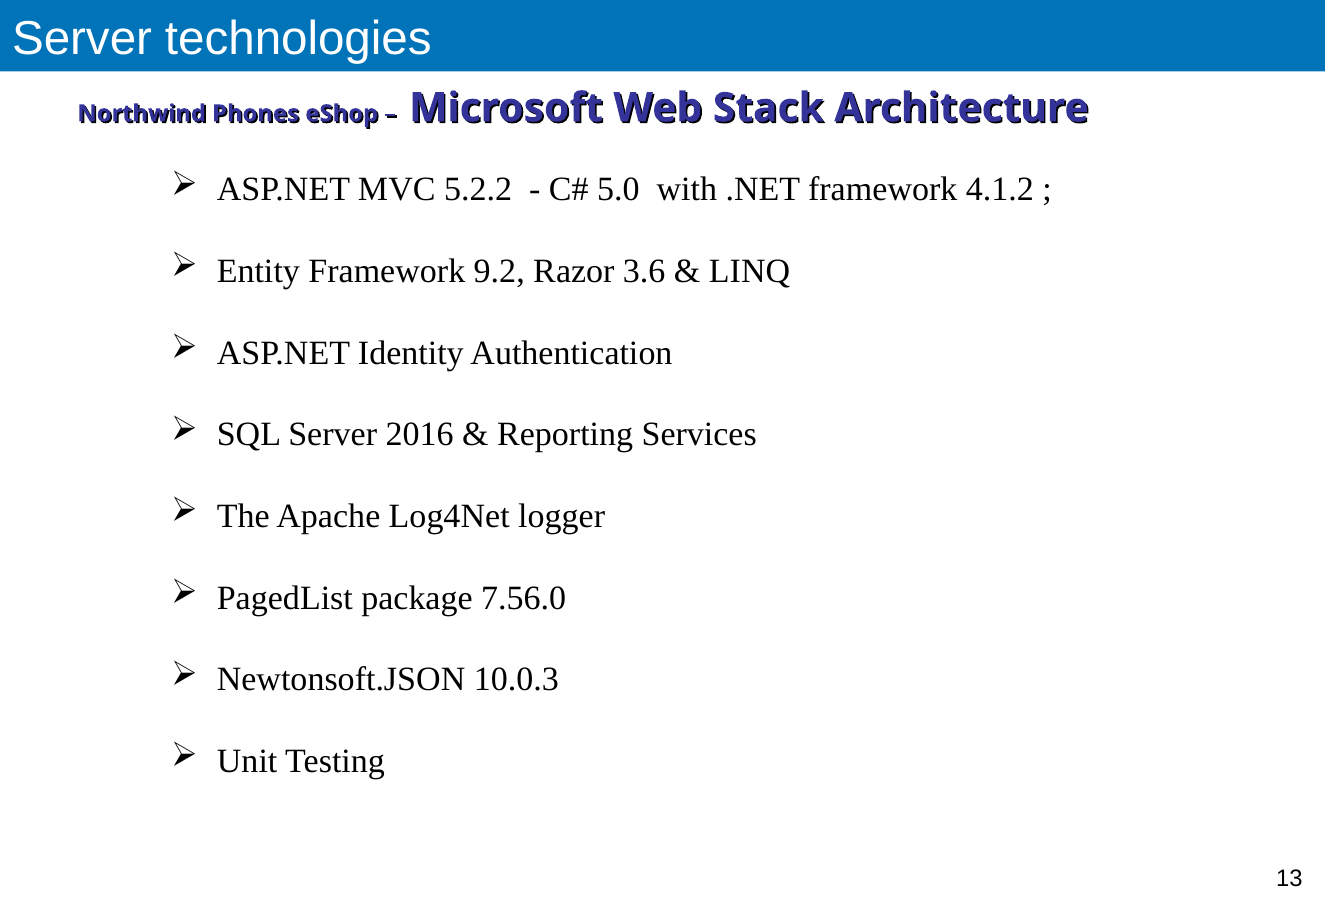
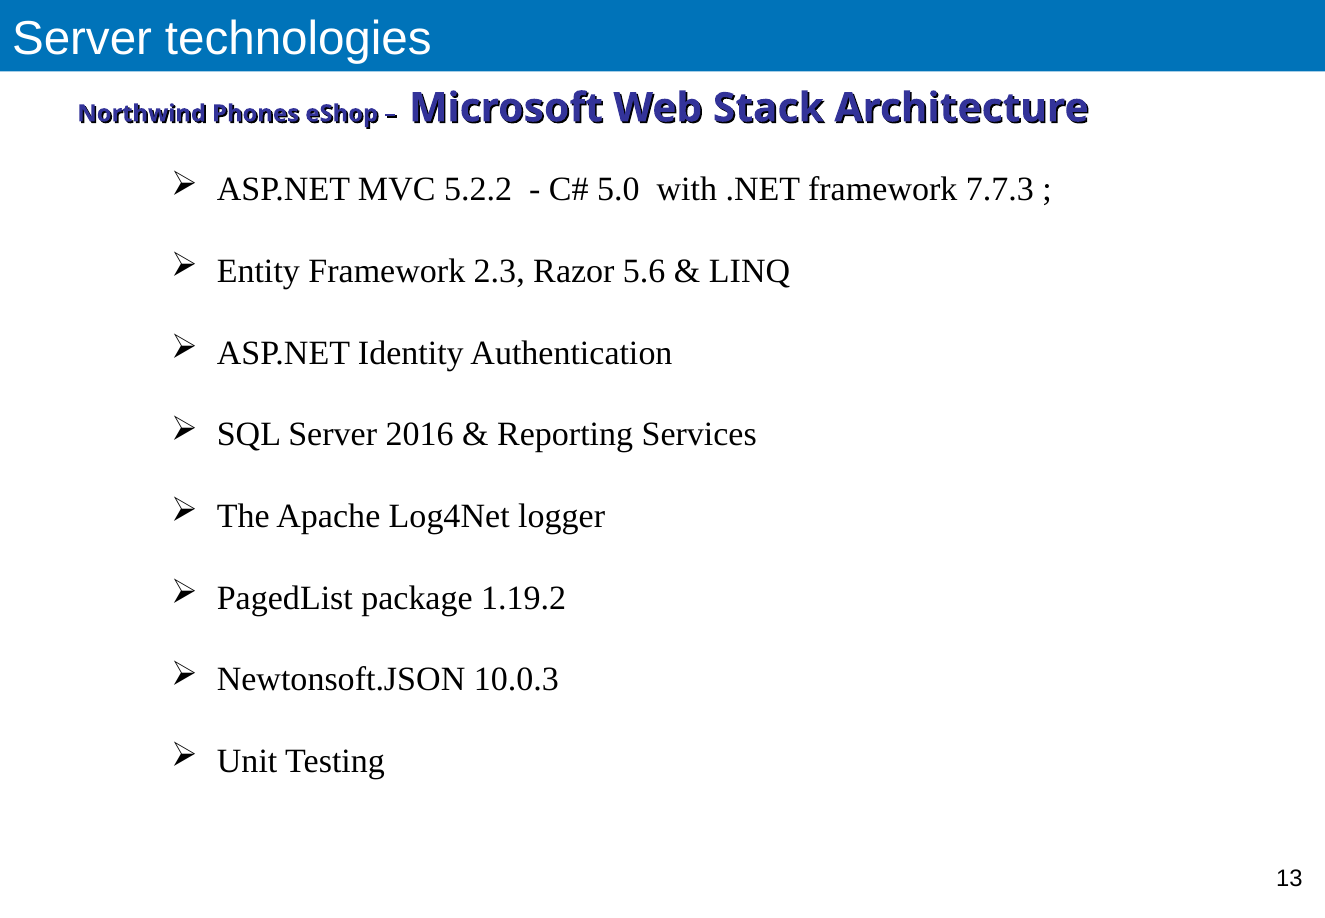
4.1.2: 4.1.2 -> 7.7.3 (1000, 189)
9.2: 9.2 -> 2.3 (499, 271)
3.6: 3.6 -> 5.6 (644, 271)
7.56.0: 7.56.0 -> 1.19.2 (524, 597)
